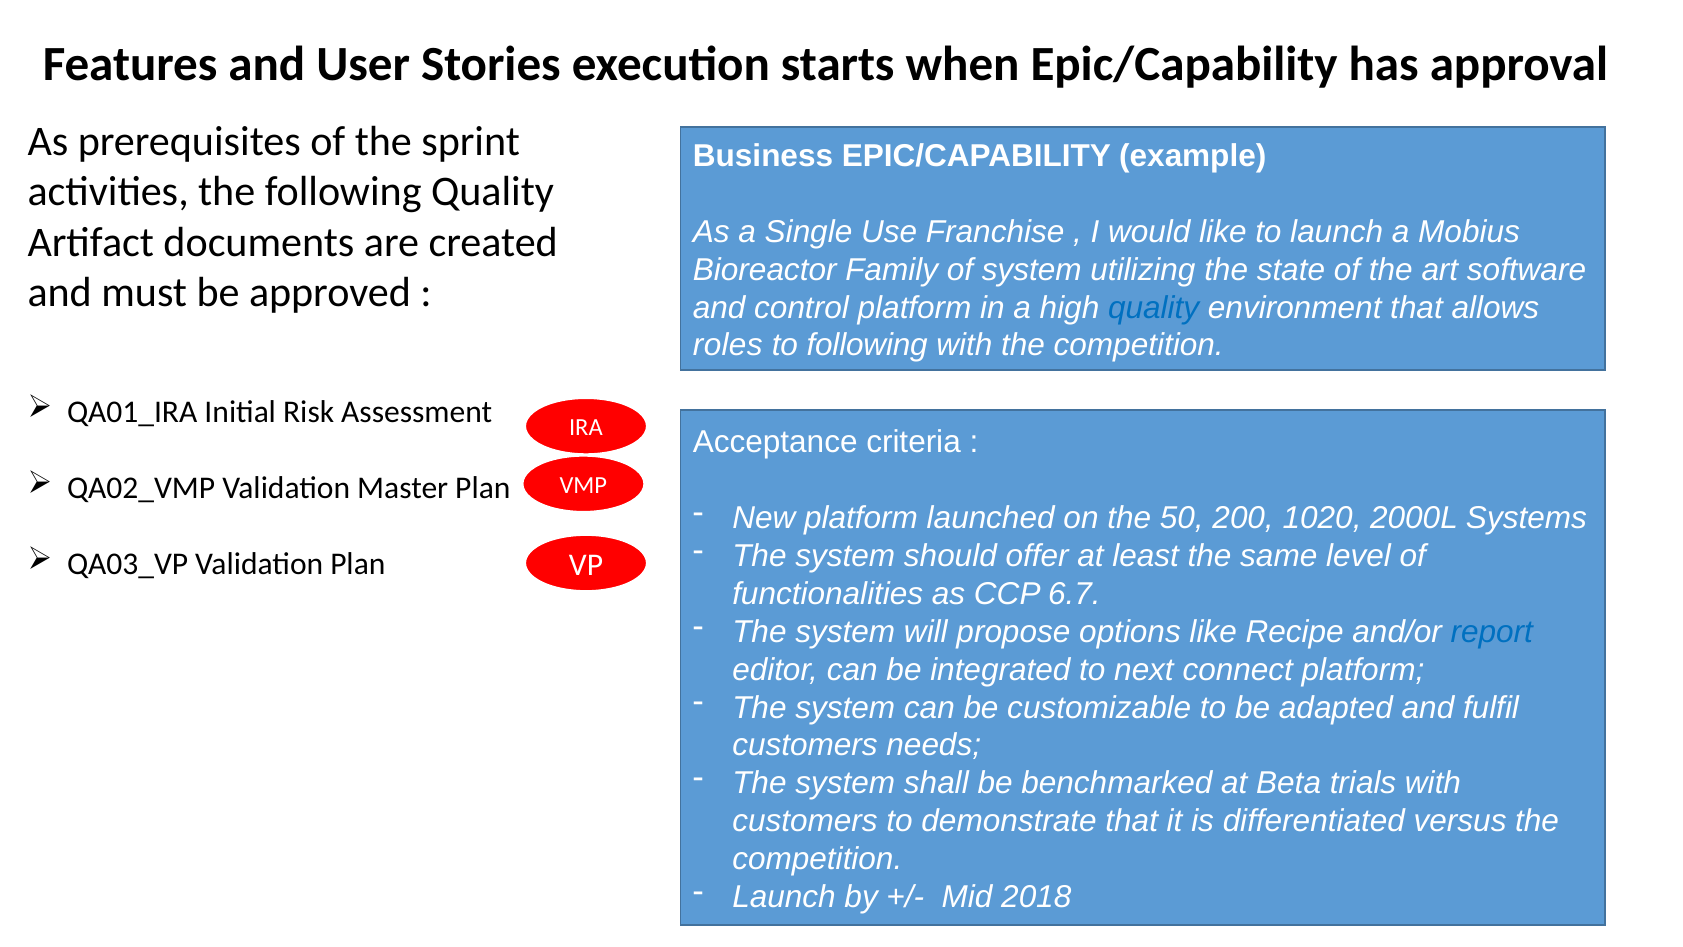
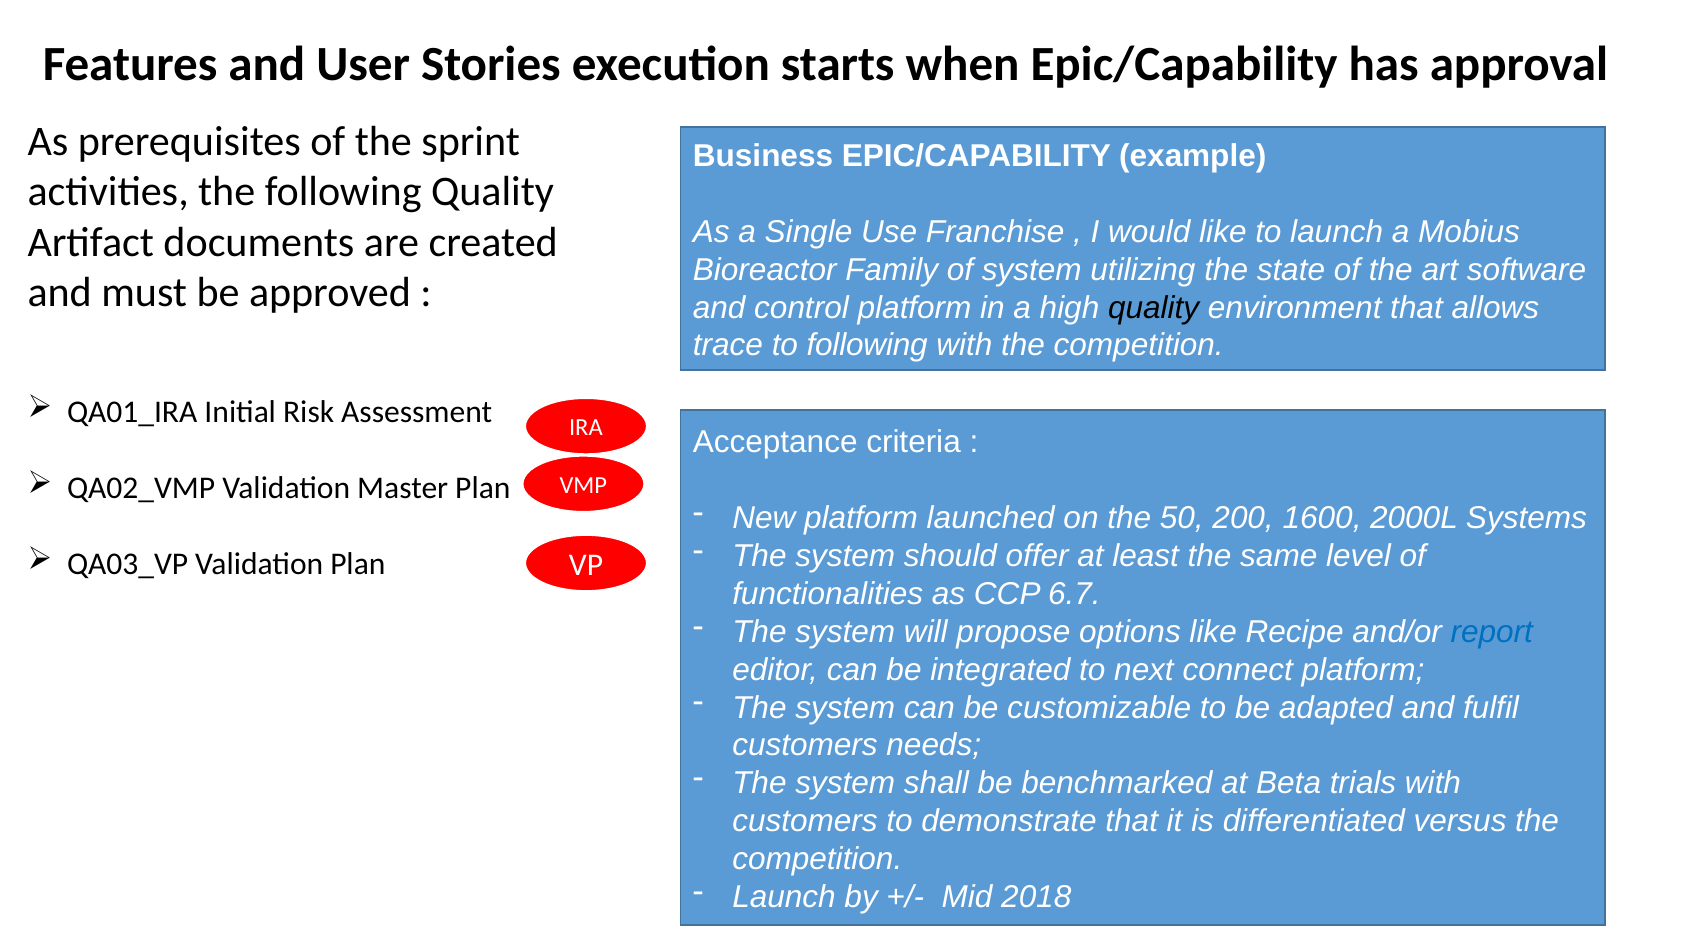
quality colour: blue -> black (1154, 307)
roles: roles -> trace (728, 345)
1020: 1020 -> 1600 (1322, 518)
